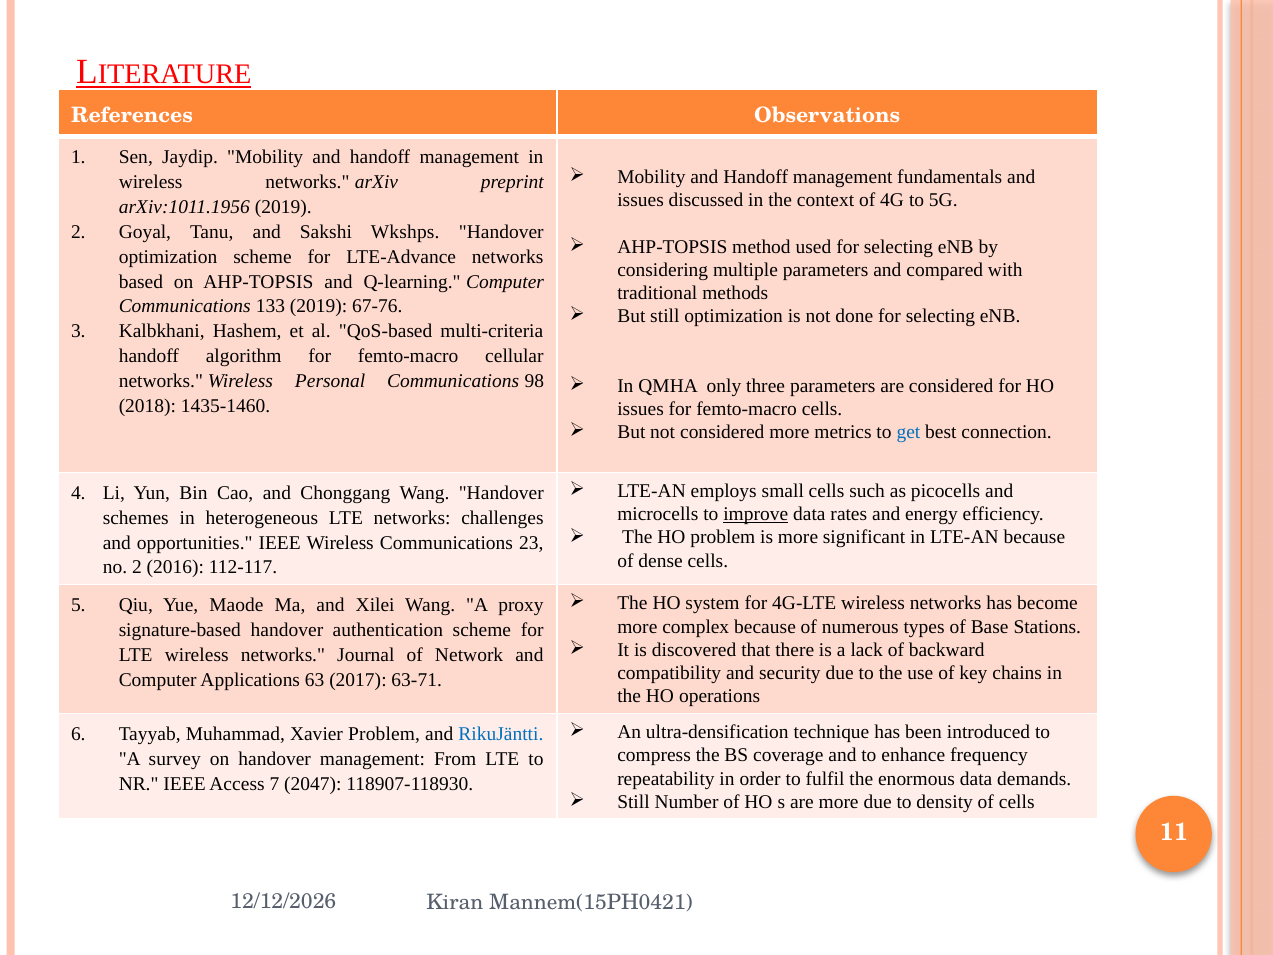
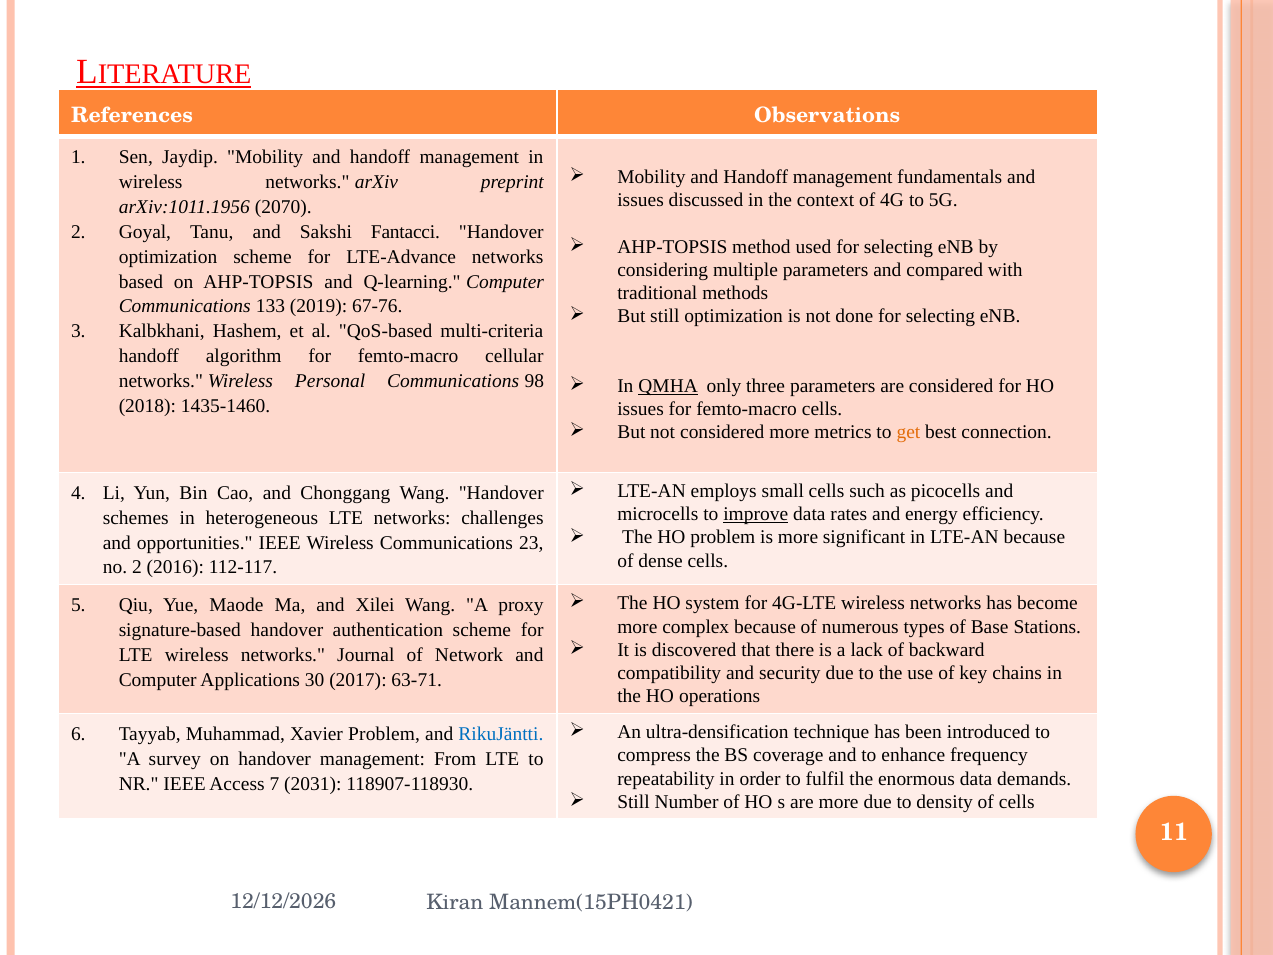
arXiv:1011.1956 2019: 2019 -> 2070 (283, 207)
Wkshps: Wkshps -> Fantacci (405, 232)
QMHA underline: none -> present (668, 386)
get colour: blue -> orange (908, 432)
63: 63 -> 30 (315, 680)
2047: 2047 -> 2031 (313, 784)
